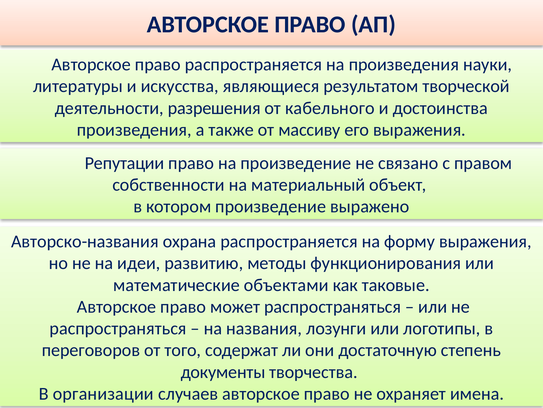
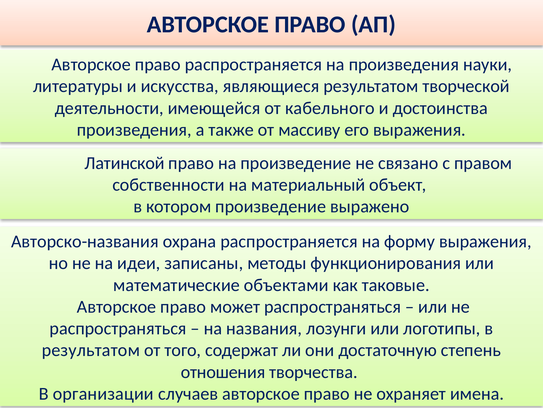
разрешения: разрешения -> имеющейся (214, 108)
Репутации: Репутации -> Латинской (125, 163)
развитию: развитию -> записаны (204, 263)
переговоров: переговоров -> результатом (91, 350)
документы: документы -> отношения (223, 371)
